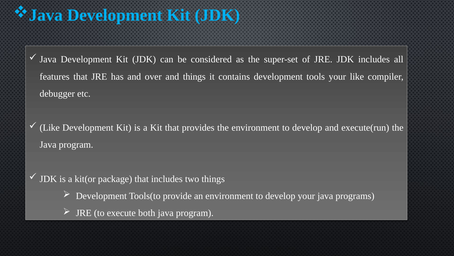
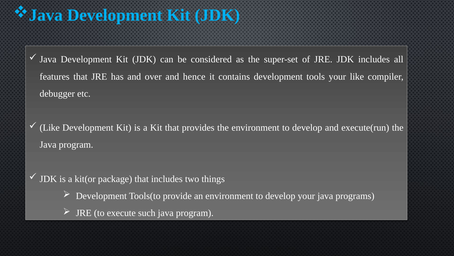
and things: things -> hence (194, 76)
both: both -> such (147, 213)
